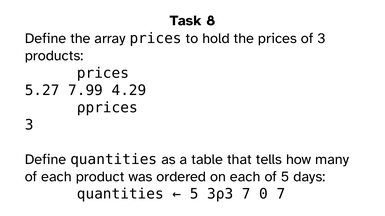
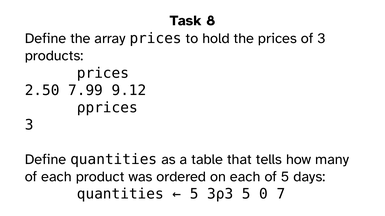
5.27: 5.27 -> 2.50 (42, 91)
4.29: 4.29 -> 9.12 (129, 91)
3⍴3 7: 7 -> 5 (246, 194)
